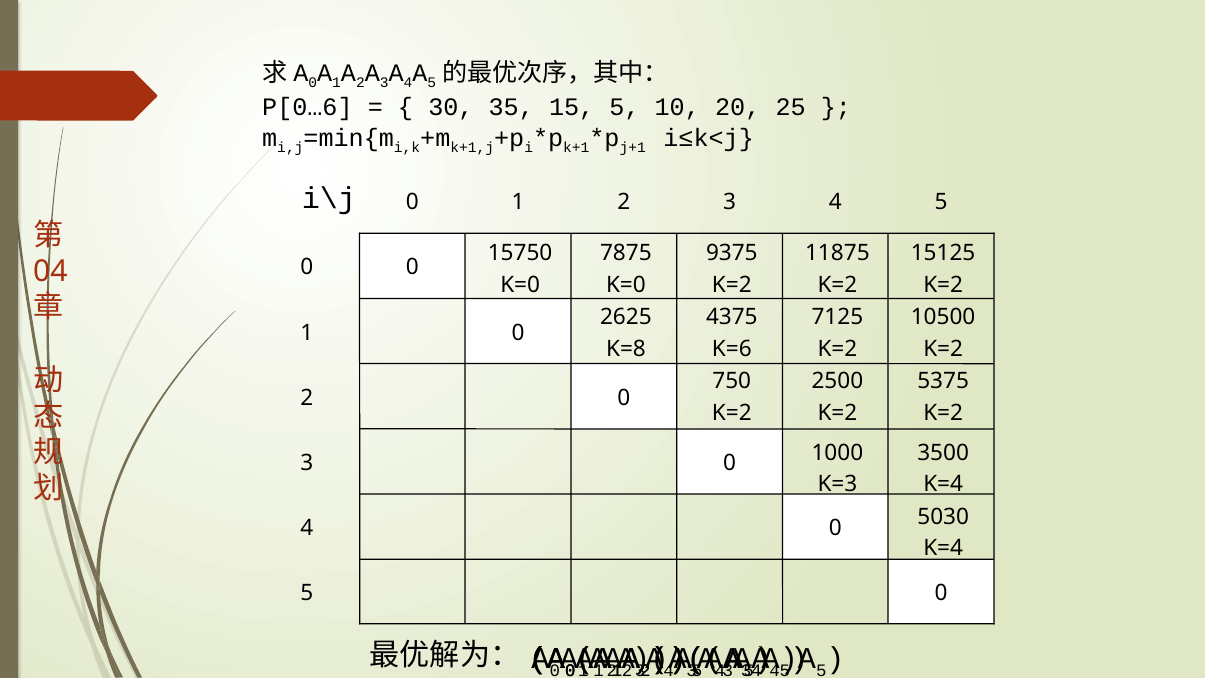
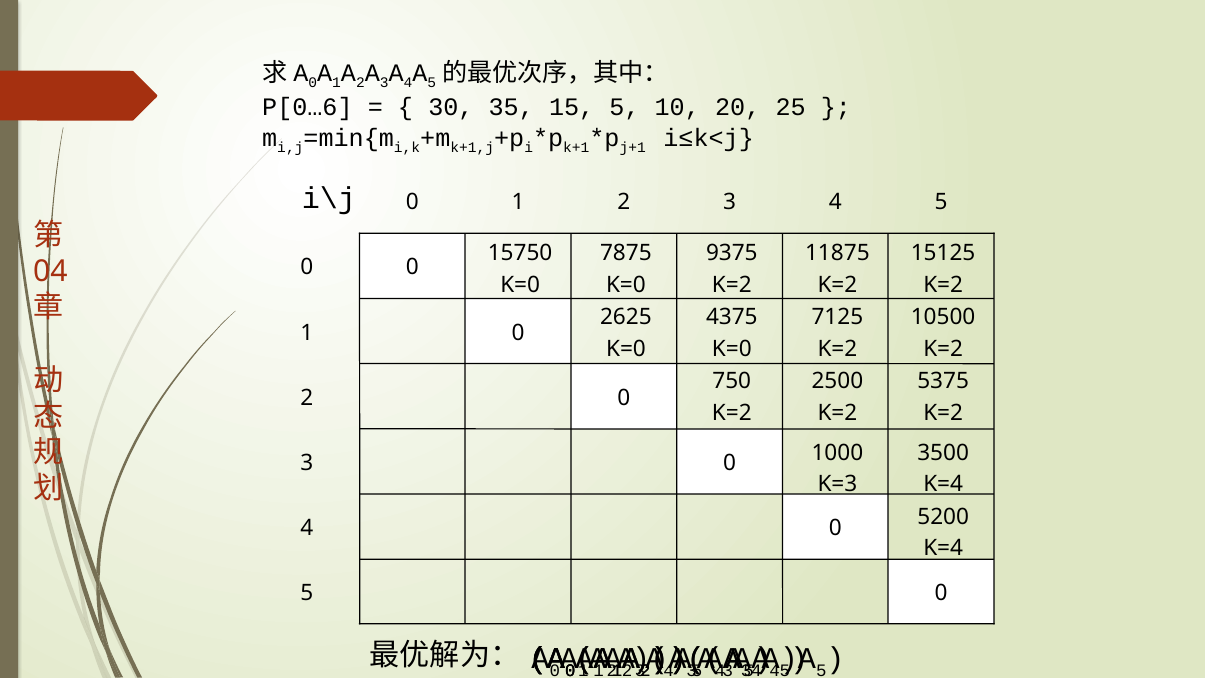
K=8: K=8 -> K=0 (626, 349)
K=6: K=6 -> K=0 (732, 349)
5030: 5030 -> 5200 (943, 517)
